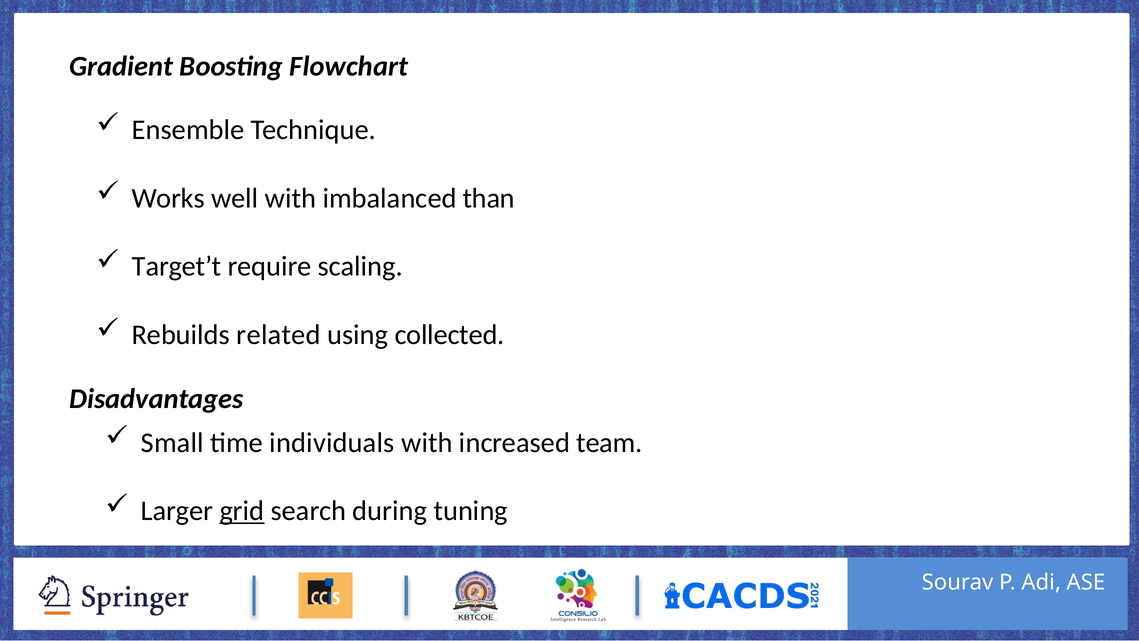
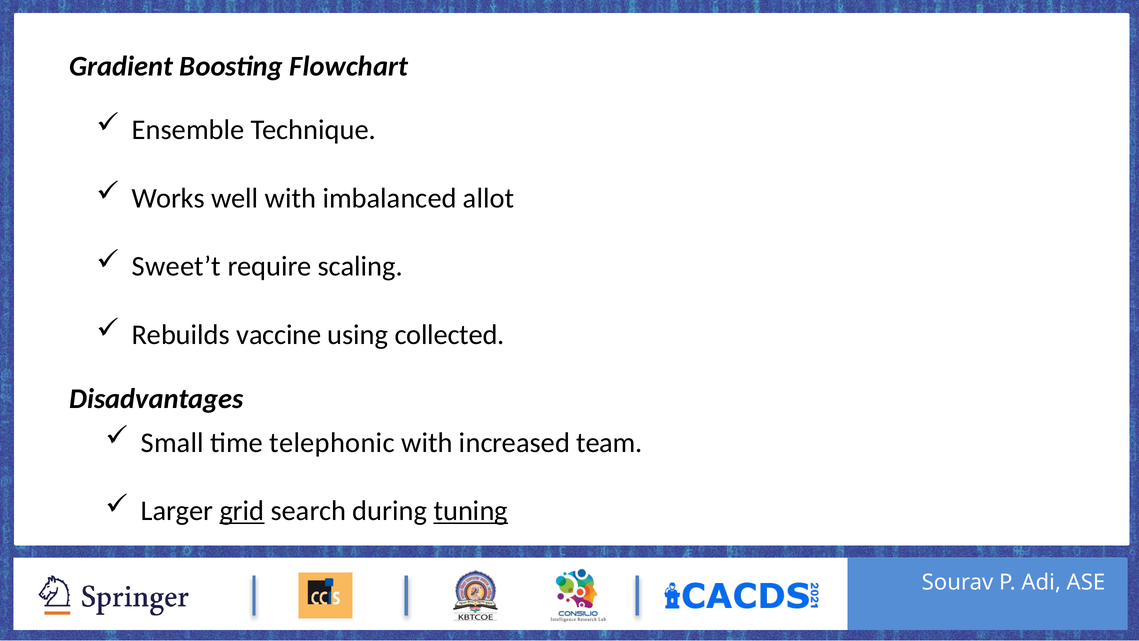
than: than -> allot (489, 198)
Target’t: Target’t -> Sweet’t (176, 266)
related: related -> vaccine (279, 335)
individuals: individuals -> telephonic (332, 442)
tuning underline: none -> present (471, 511)
